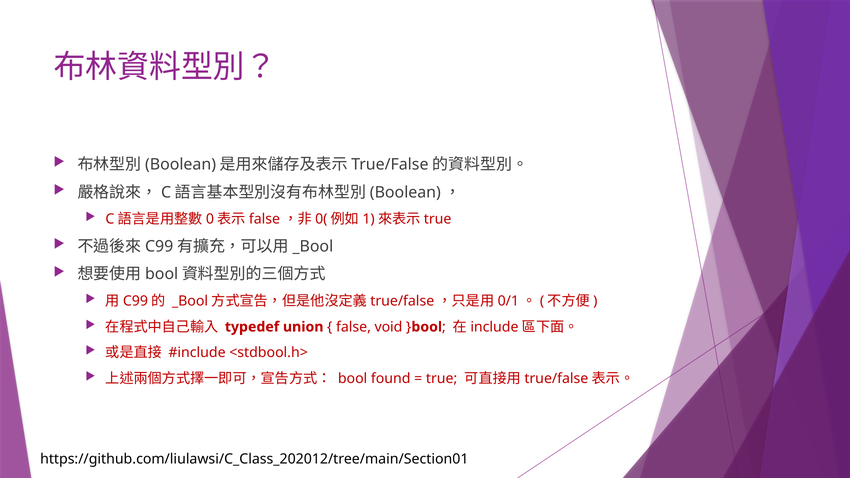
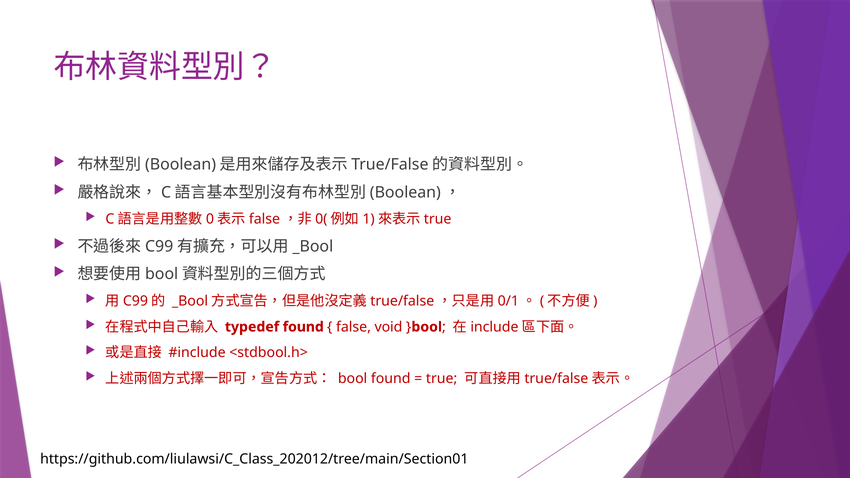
typedef union: union -> found (303, 327)
